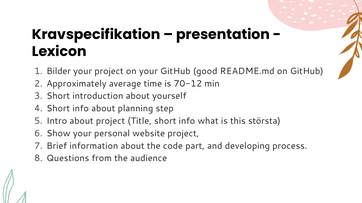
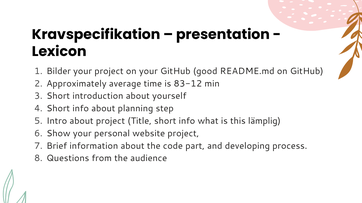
70-12: 70-12 -> 83-12 (188, 84)
största: största -> lämplig (264, 121)
